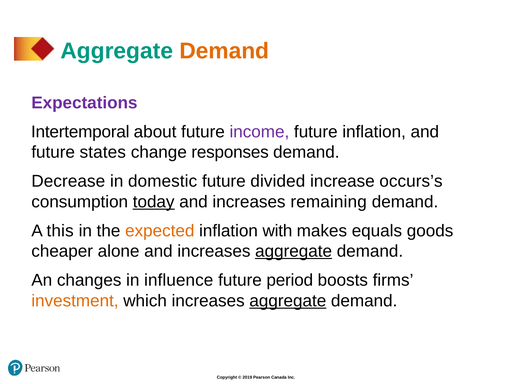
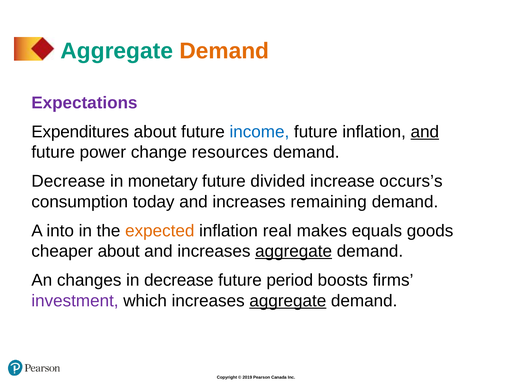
Intertemporal: Intertemporal -> Expenditures (80, 132)
income colour: purple -> blue (259, 132)
and underline: none -> present (425, 132)
states: states -> power (103, 152)
responses: responses -> resources (230, 152)
domestic: domestic -> monetary (163, 181)
today underline: present -> none (154, 202)
this: this -> into (60, 231)
with: with -> real (277, 231)
cheaper alone: alone -> about (119, 251)
in influence: influence -> decrease (179, 280)
investment colour: orange -> purple (75, 301)
